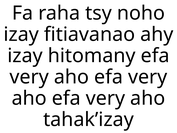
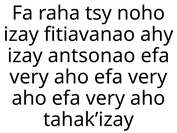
hitomany: hitomany -> antsonao (92, 56)
